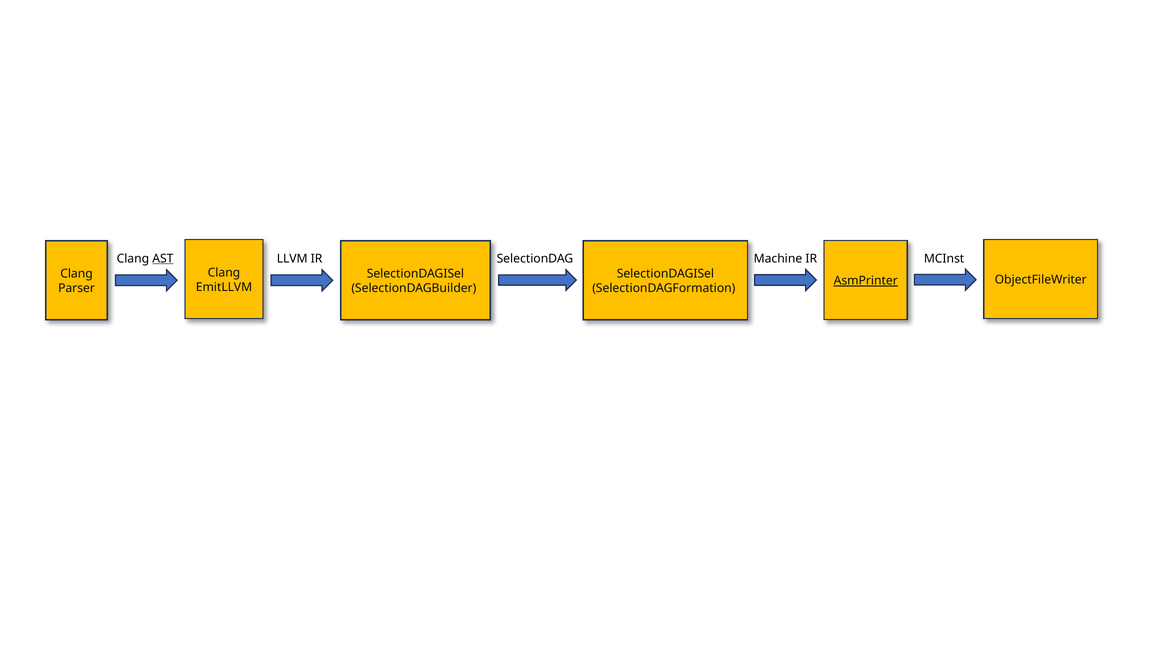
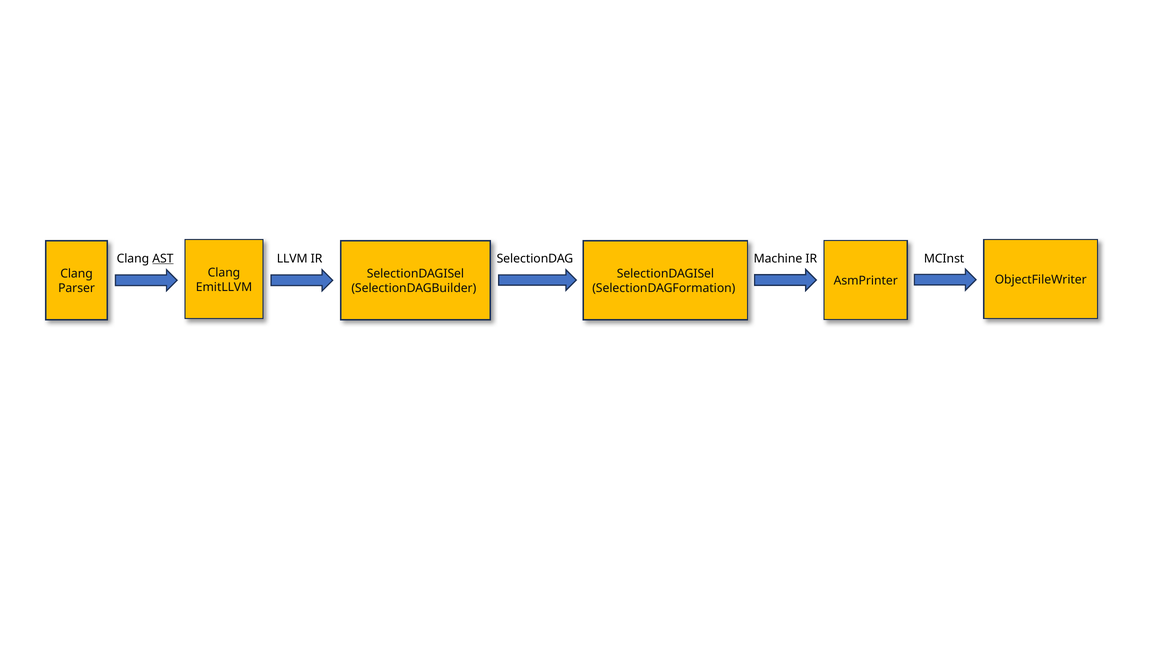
AsmPrinter underline: present -> none (866, 281)
